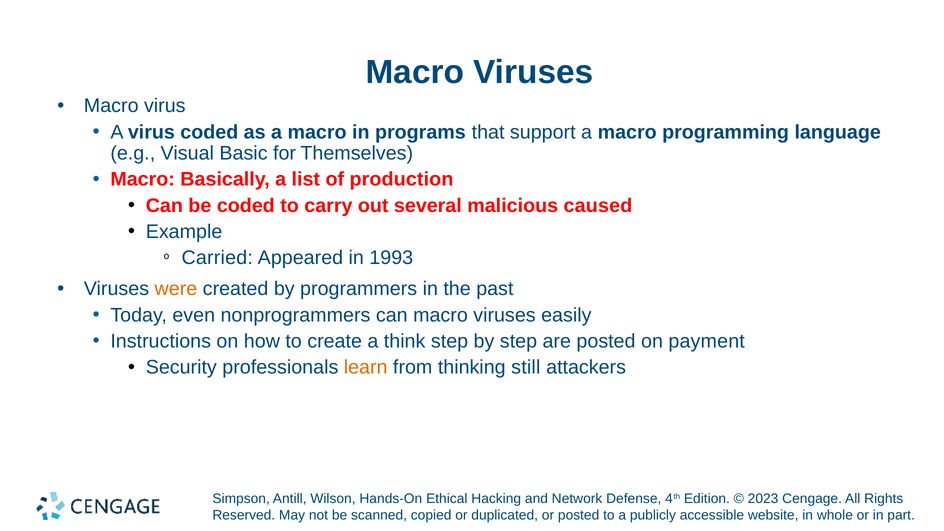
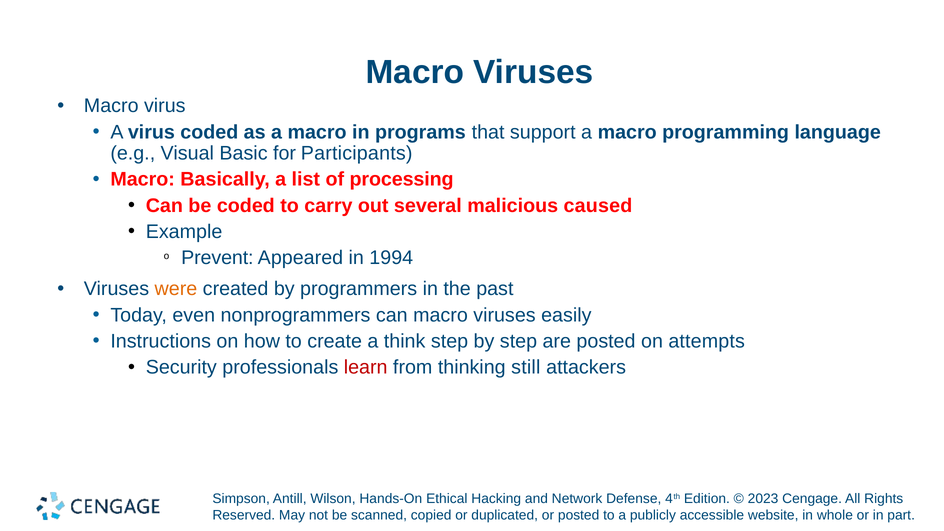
Themselves: Themselves -> Participants (357, 153)
production: production -> processing (402, 179)
Carried: Carried -> Prevent (217, 258)
1993: 1993 -> 1994 (391, 258)
payment: payment -> attempts (707, 341)
learn colour: orange -> red (366, 367)
